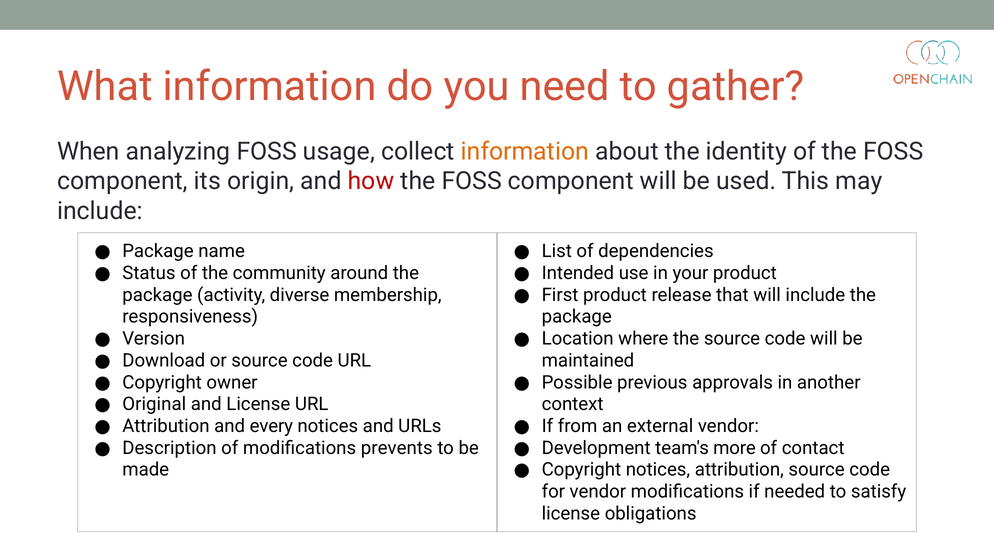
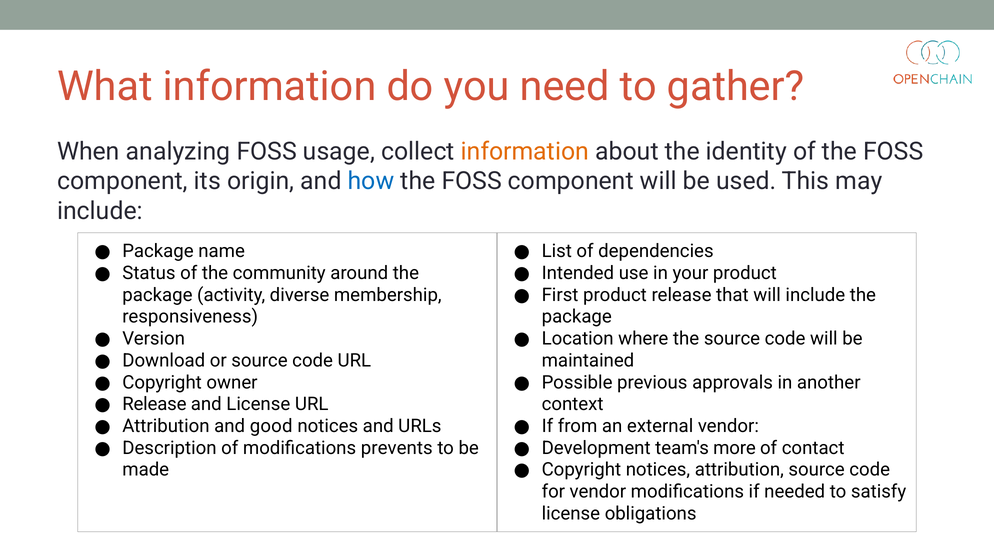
how colour: red -> blue (371, 181)
Original: Original -> Release (154, 404)
every: every -> good (271, 426)
